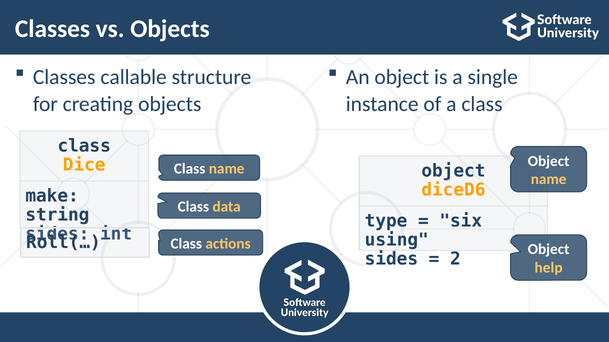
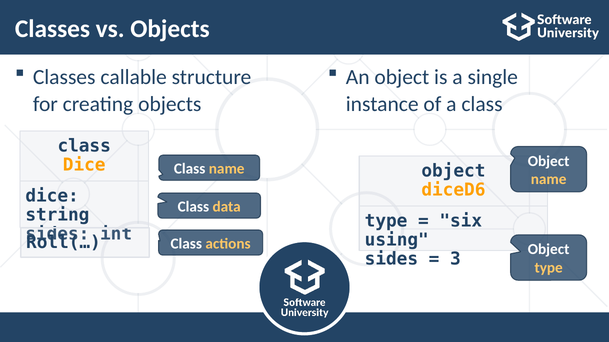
make: make -> dice (52, 196)
2: 2 -> 3 (455, 259)
help: help -> type (549, 268)
